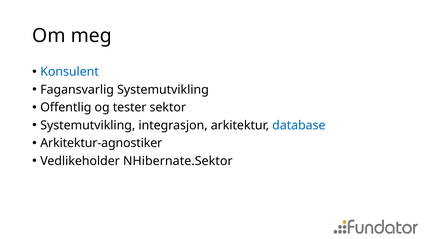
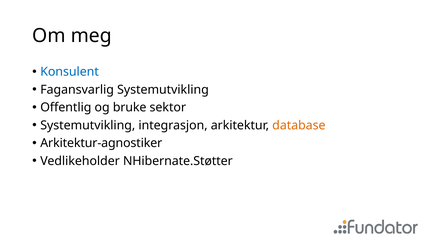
tester: tester -> bruke (130, 107)
database colour: blue -> orange (299, 125)
NHibernate.Sektor: NHibernate.Sektor -> NHibernate.Støtter (178, 161)
